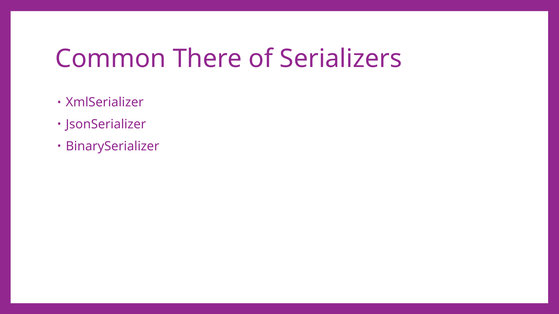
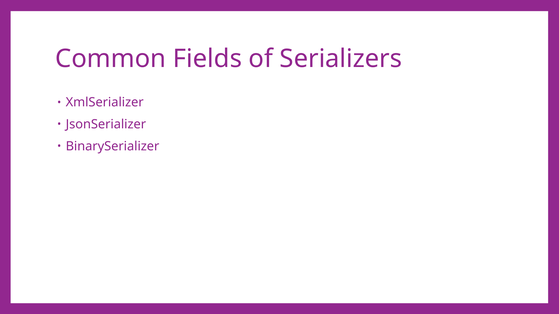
There: There -> Fields (207, 59)
